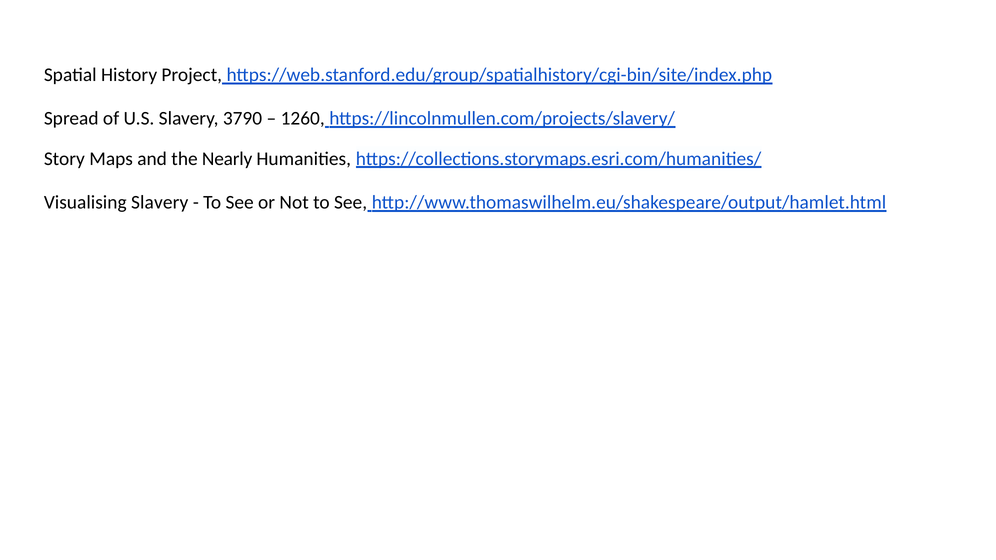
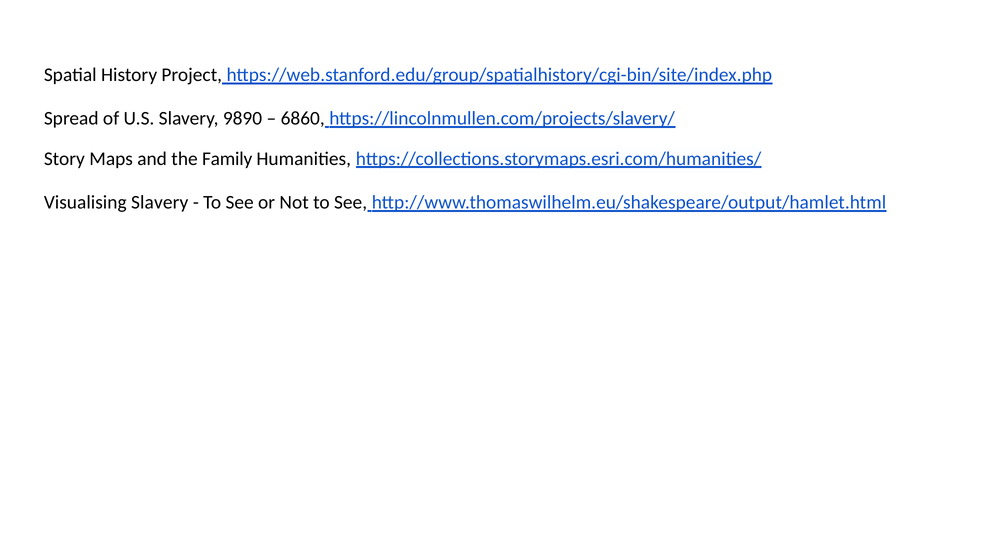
3790: 3790 -> 9890 (242, 119)
1260: 1260 -> 6860 (303, 119)
Nearly: Nearly -> Family (227, 159)
